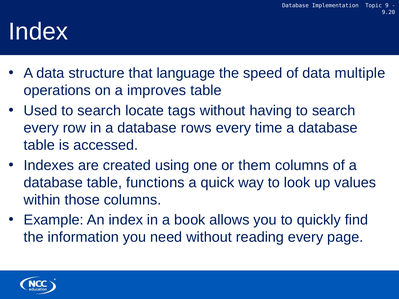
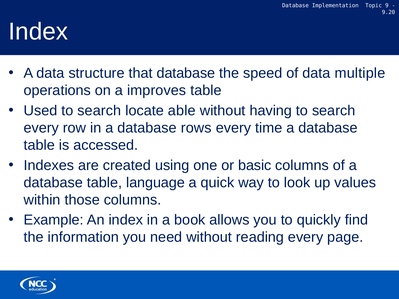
that language: language -> database (186, 73)
tags: tags -> able (182, 111)
them: them -> basic (255, 165)
functions: functions -> language (155, 183)
